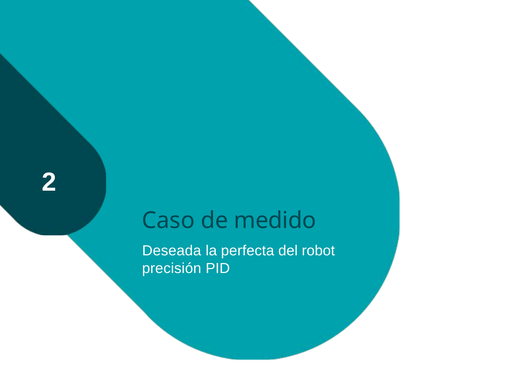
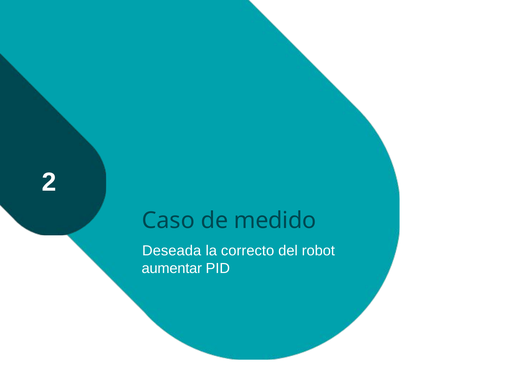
perfecta: perfecta -> correcto (248, 251)
precisión: precisión -> aumentar (172, 268)
